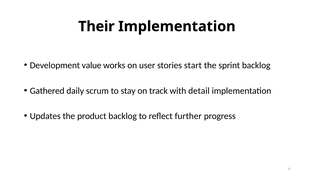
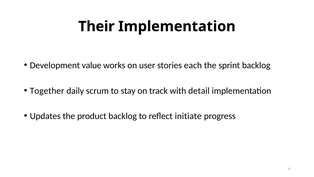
start: start -> each (193, 65)
Gathered: Gathered -> Together (47, 91)
further: further -> initiate (188, 116)
